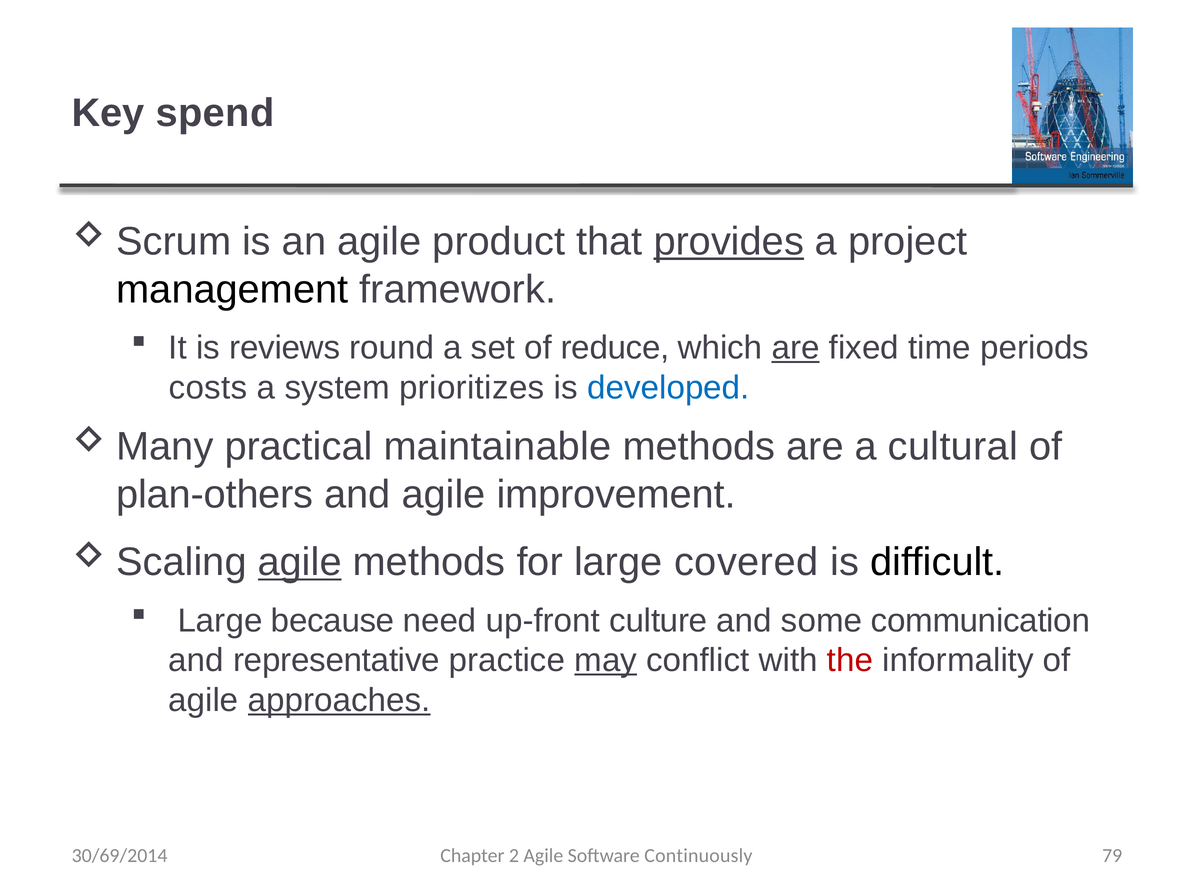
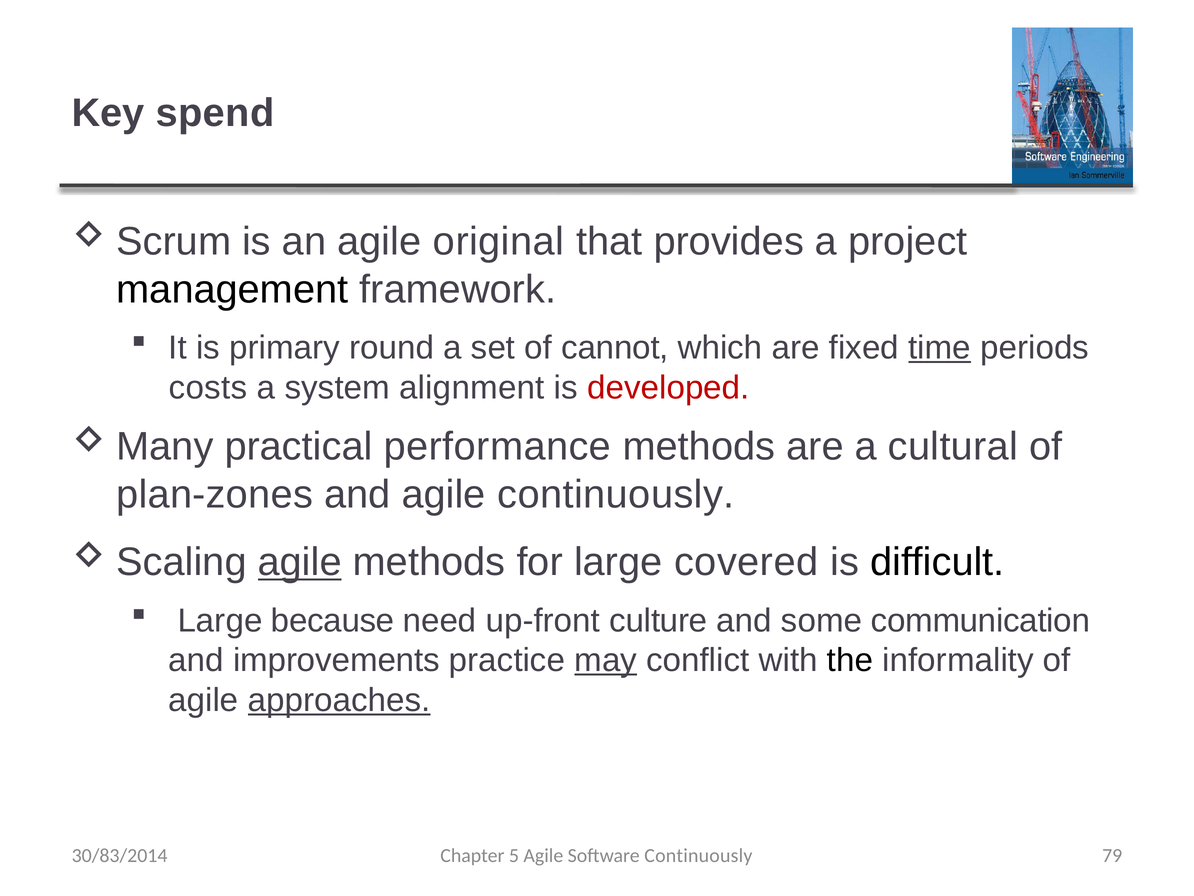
product: product -> original (499, 242)
provides underline: present -> none (729, 242)
reviews: reviews -> primary (285, 348)
reduce: reduce -> cannot (615, 348)
are underline: present -> none (796, 348)
time underline: none -> present (940, 348)
prioritizes: prioritizes -> alignment (472, 387)
developed colour: blue -> red (668, 387)
maintainable: maintainable -> performance (497, 447)
plan-others: plan-others -> plan-zones (215, 494)
agile improvement: improvement -> continuously (616, 494)
representative: representative -> improvements (336, 660)
the colour: red -> black (850, 660)
30/69/2014: 30/69/2014 -> 30/83/2014 (120, 855)
2: 2 -> 5 (514, 855)
